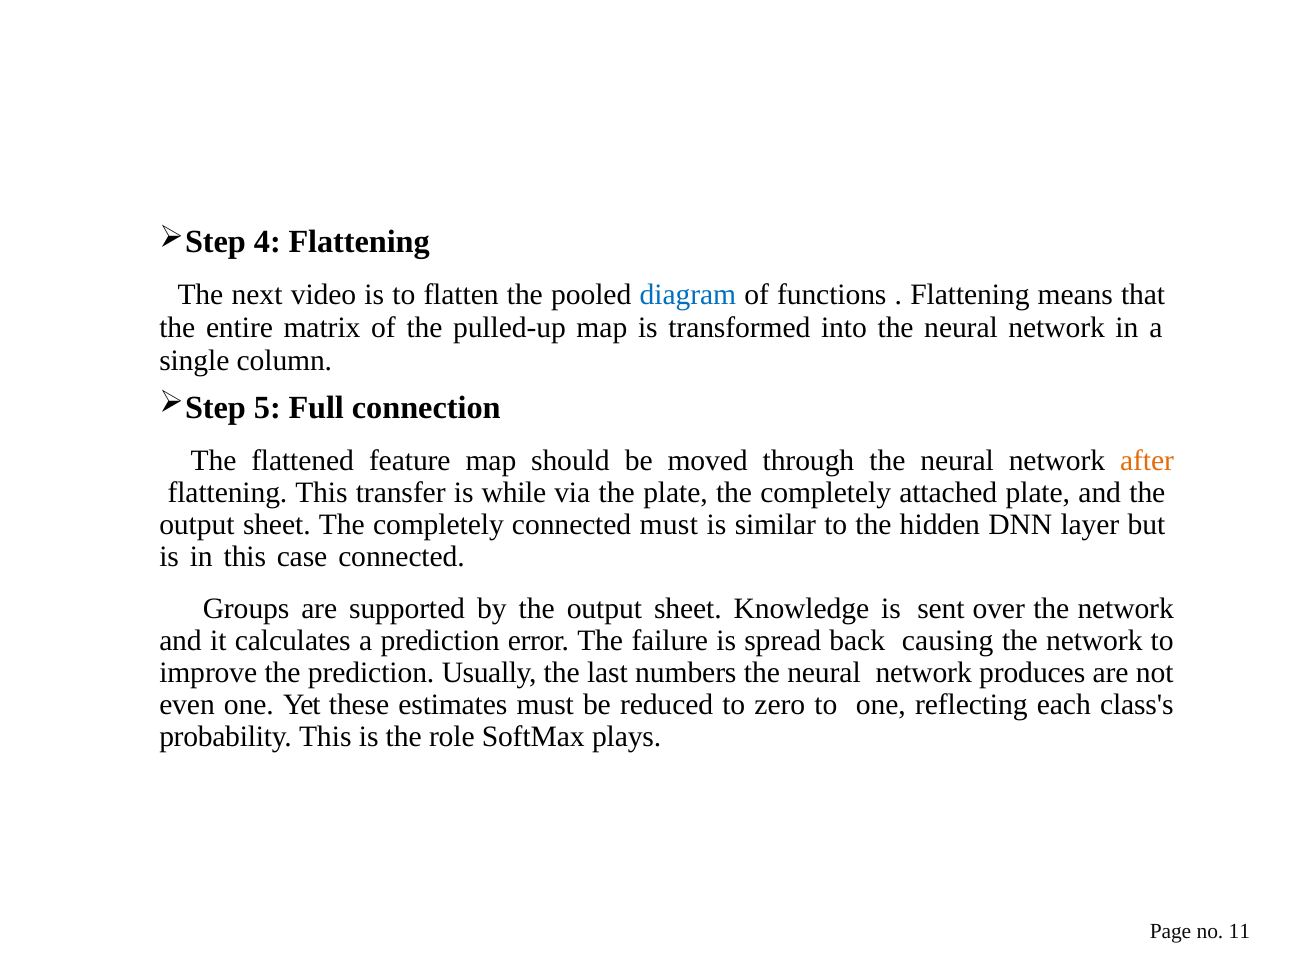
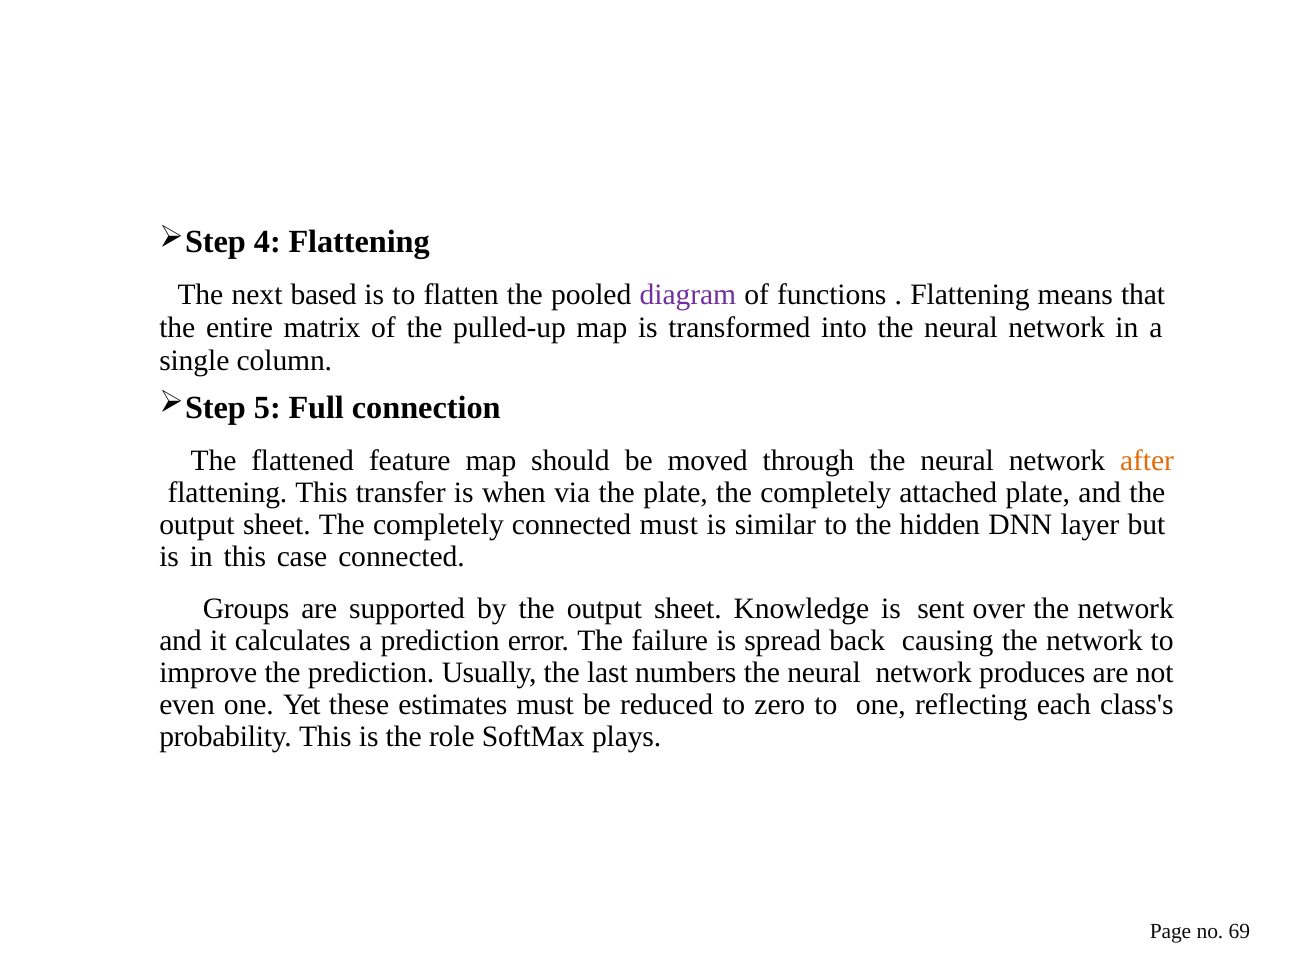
video: video -> based (324, 295)
diagram colour: blue -> purple (688, 295)
while: while -> when (514, 493)
11: 11 -> 69 (1239, 932)
